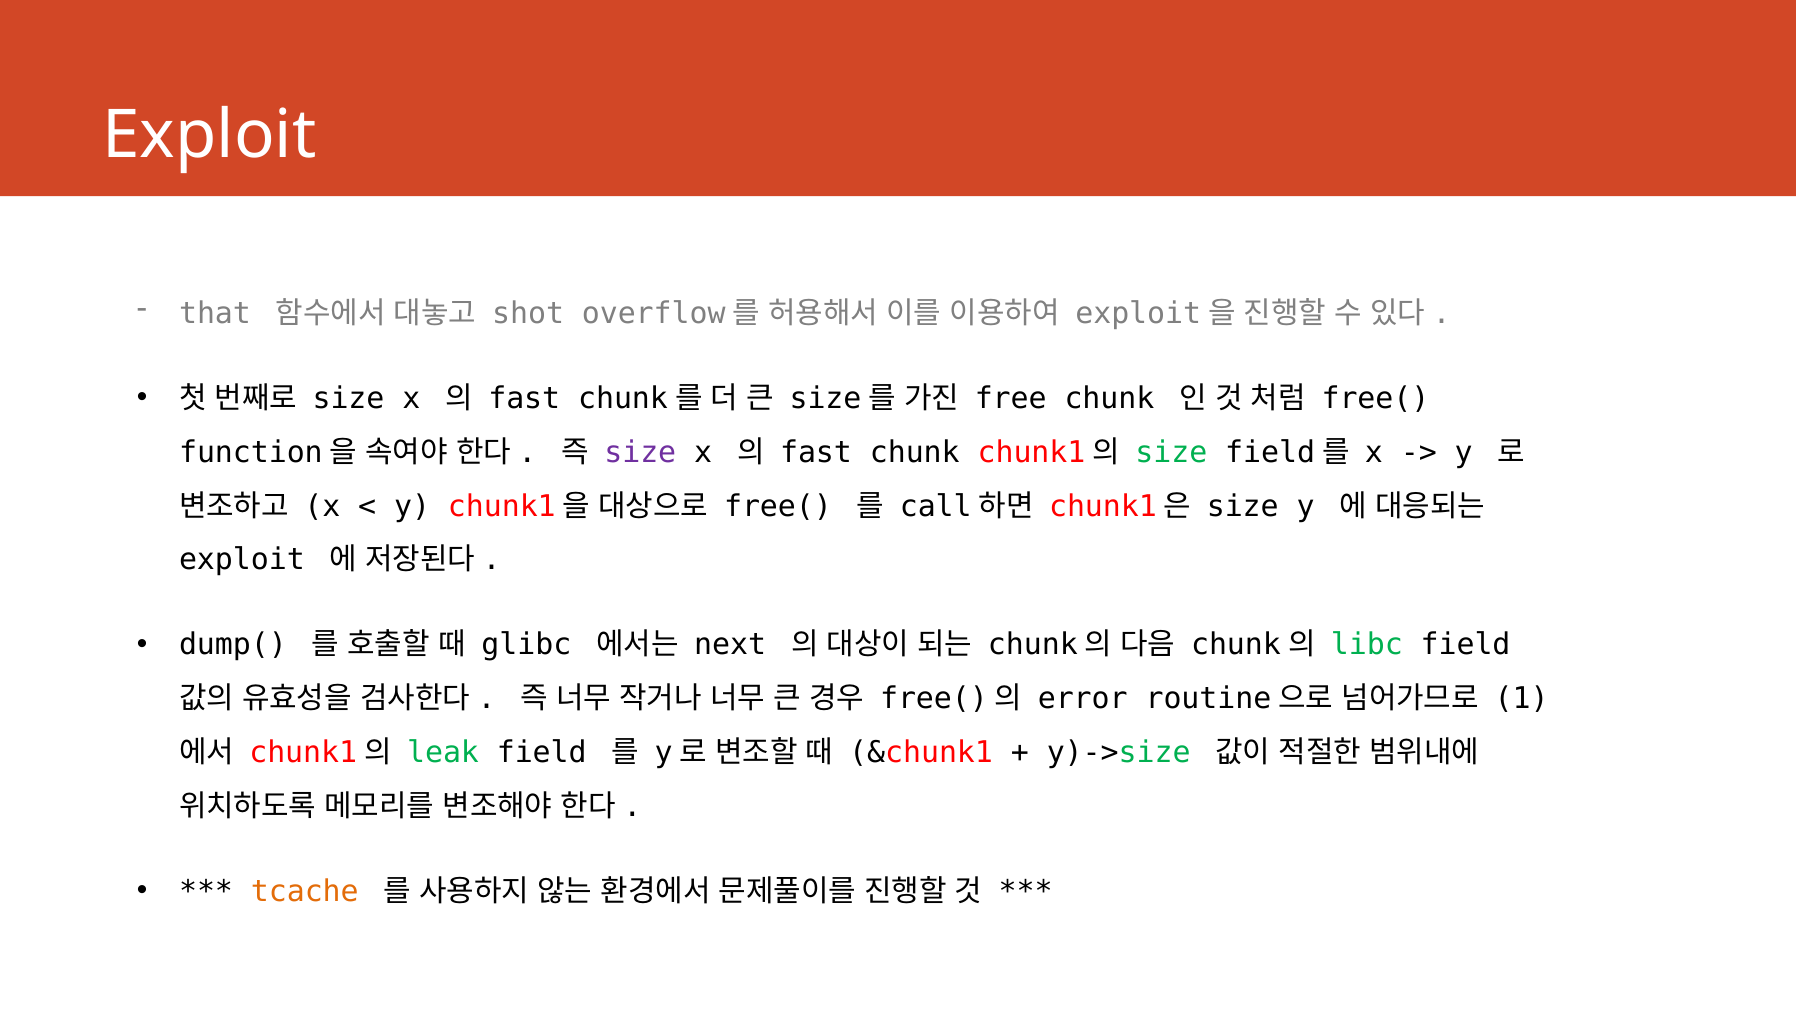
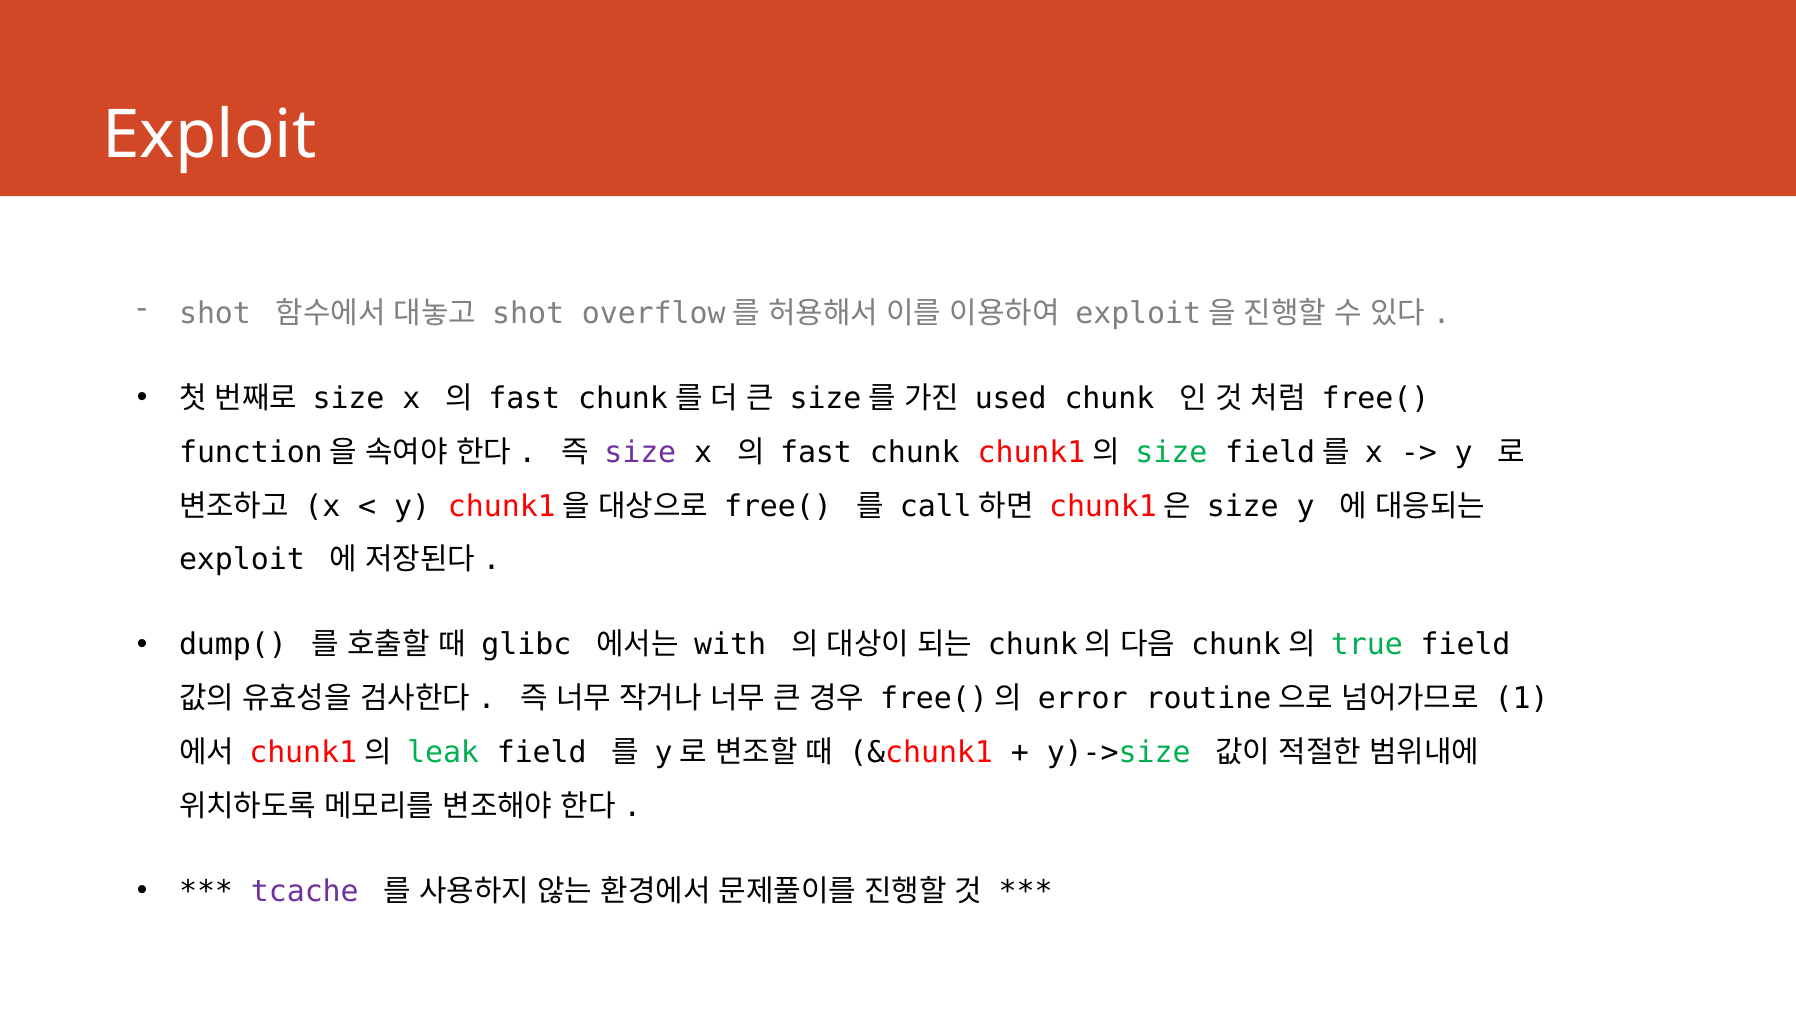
that: that -> shot (215, 314)
free: free -> used (1011, 399)
next: next -> with (730, 645)
libc: libc -> true (1367, 645)
tcache colour: orange -> purple (305, 892)
